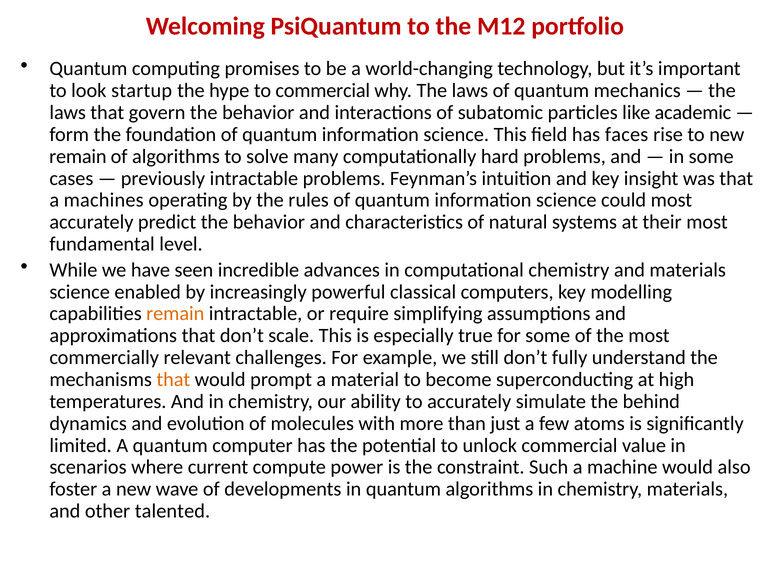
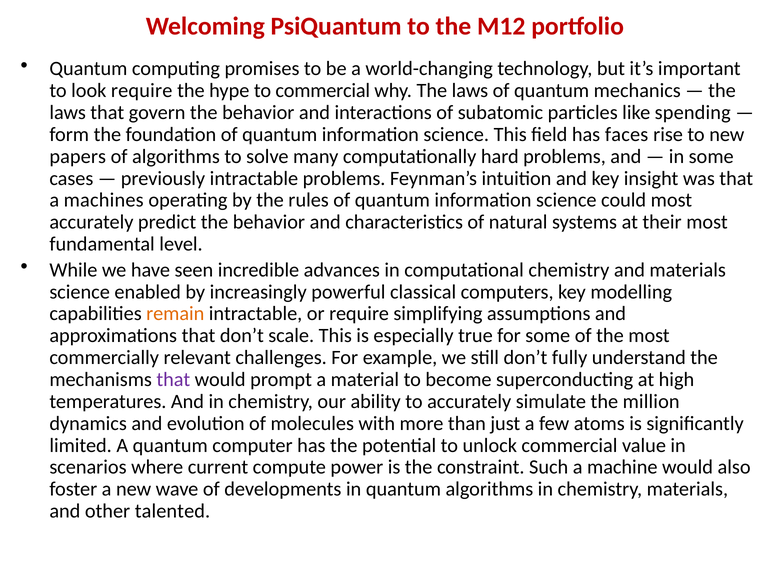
look startup: startup -> require (142, 91)
academic: academic -> spending (693, 113)
remain: remain -> papers (78, 157)
that colour: orange -> purple (173, 380)
behind: behind -> million (651, 402)
